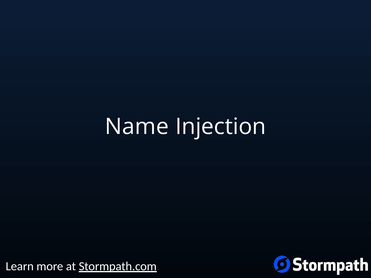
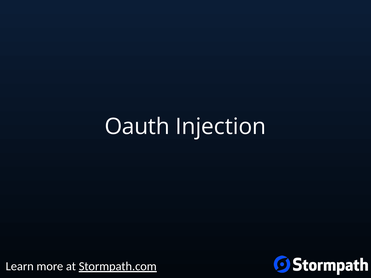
Name: Name -> Oauth (137, 127)
